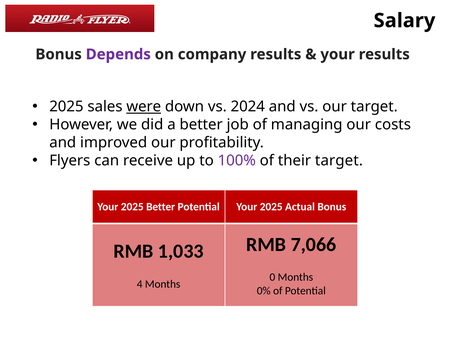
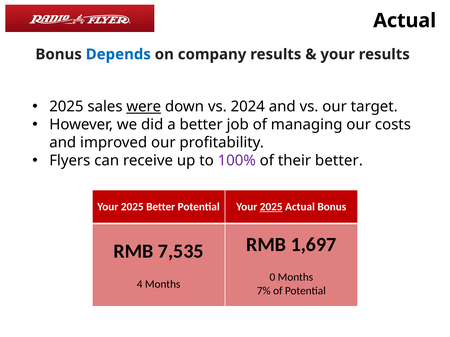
Salary: Salary -> Actual (405, 21)
Depends colour: purple -> blue (118, 54)
their target: target -> better (339, 161)
2025 underline: none -> present (271, 207)
7,066: 7,066 -> 1,697 (314, 245)
1,033: 1,033 -> 7,535 (181, 252)
0%: 0% -> 7% (264, 291)
